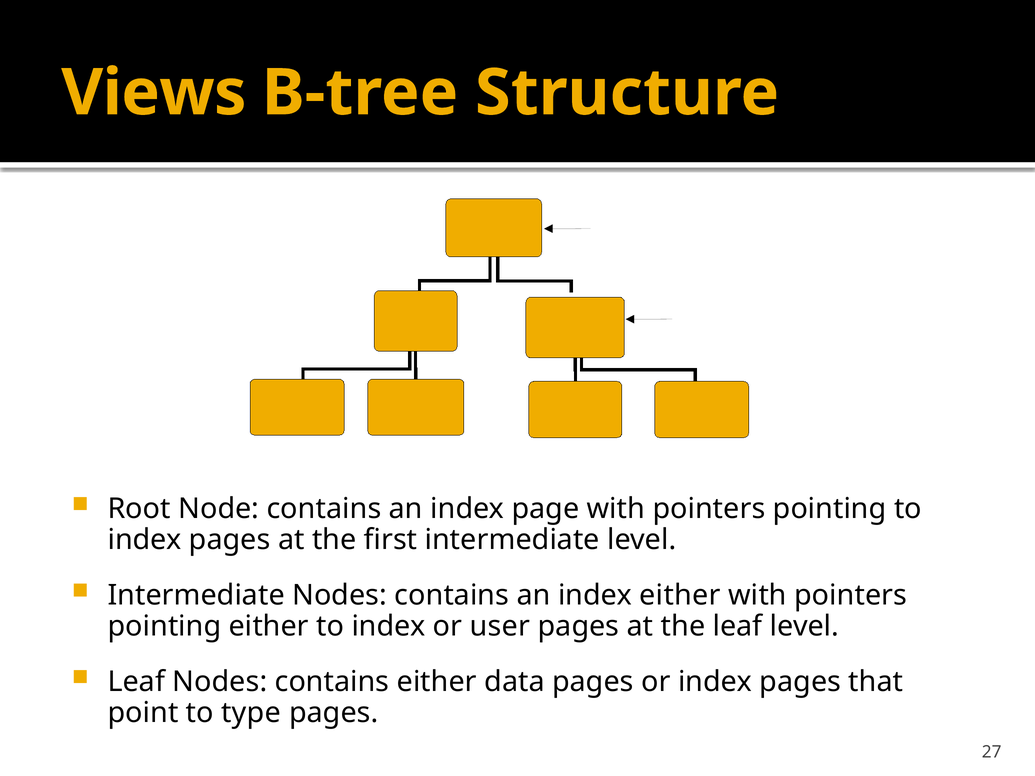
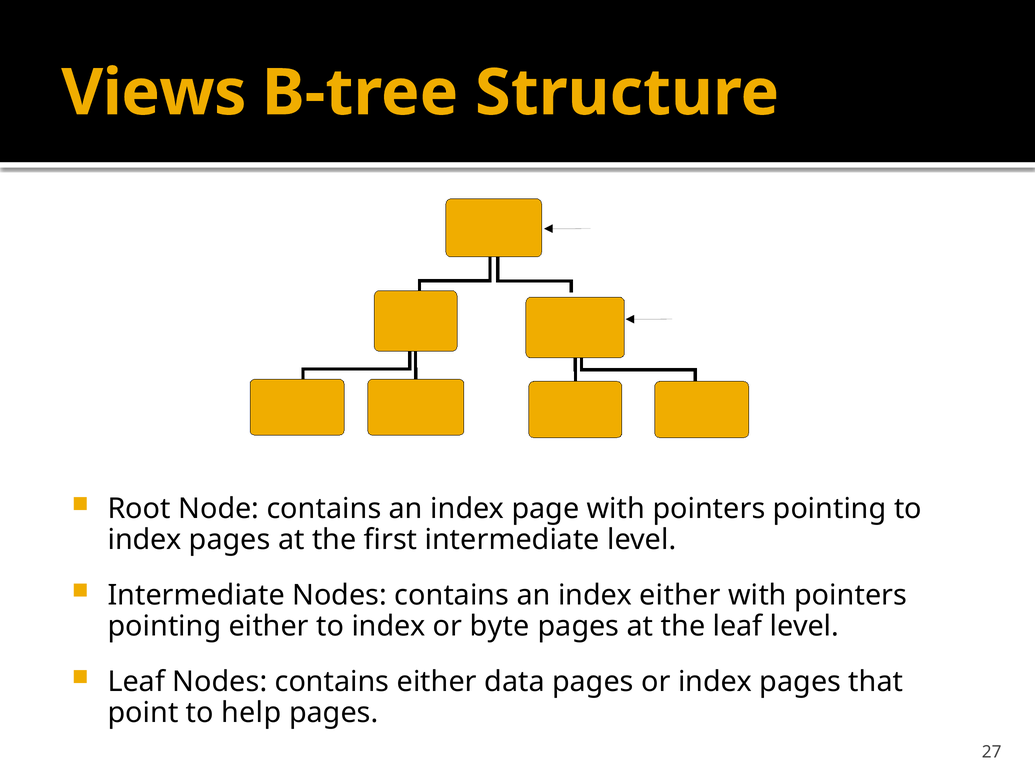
user: user -> byte (500, 626)
type: type -> help (251, 713)
